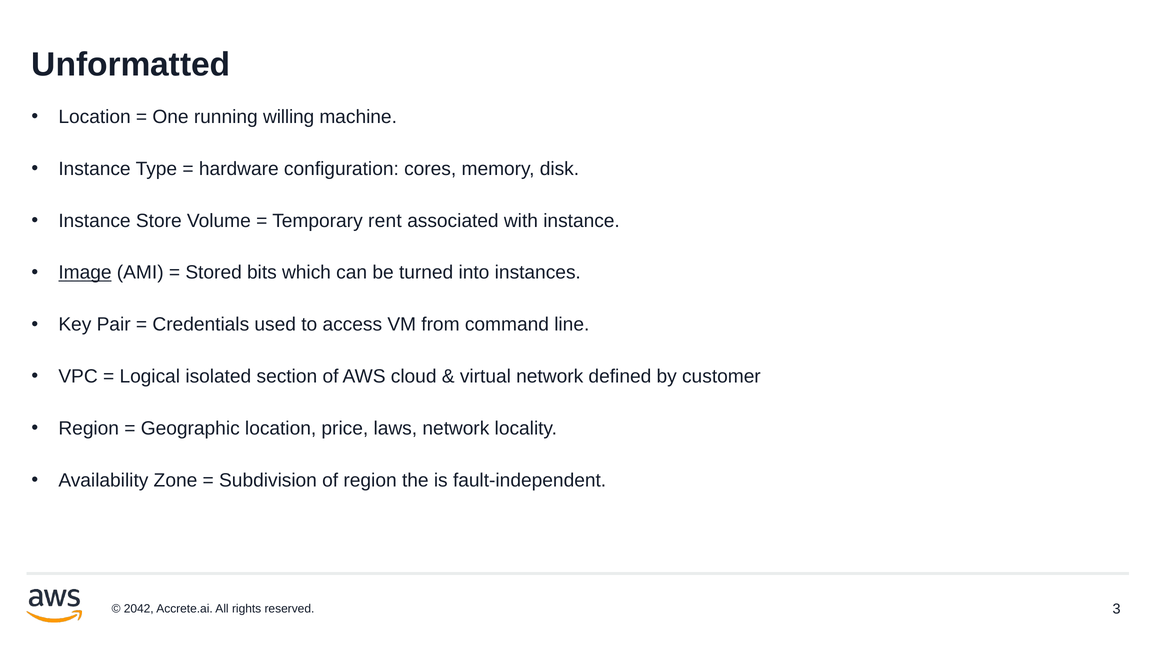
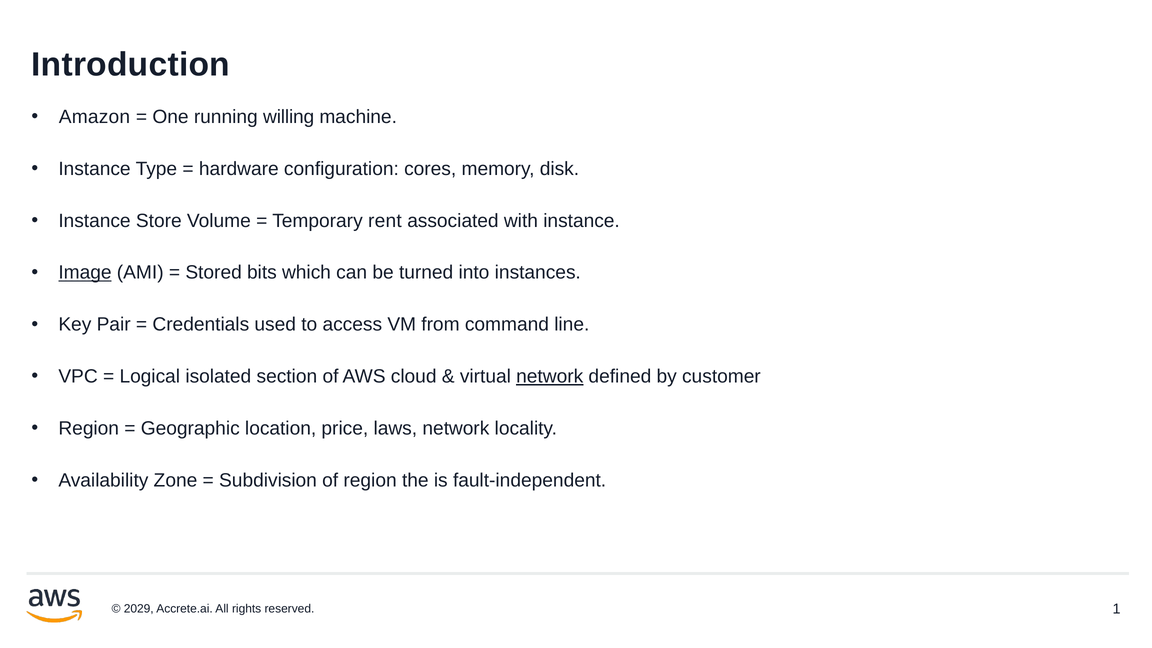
Unformatted: Unformatted -> Introduction (131, 65)
Location: Location -> Amazon (94, 117)
network underline: none -> present (550, 376)
2042: 2042 -> 2029 (139, 609)
3: 3 -> 1 (1117, 609)
